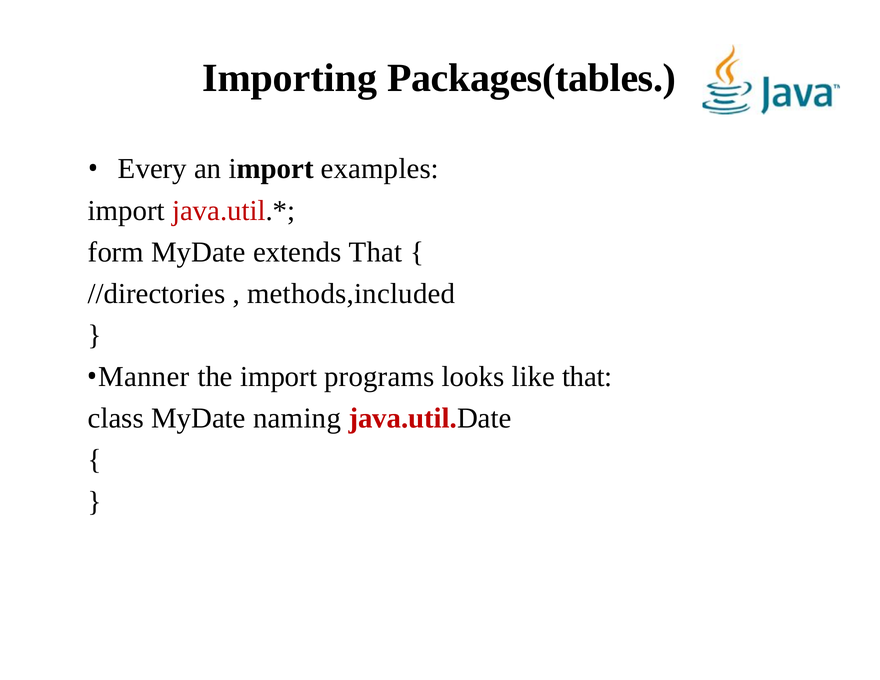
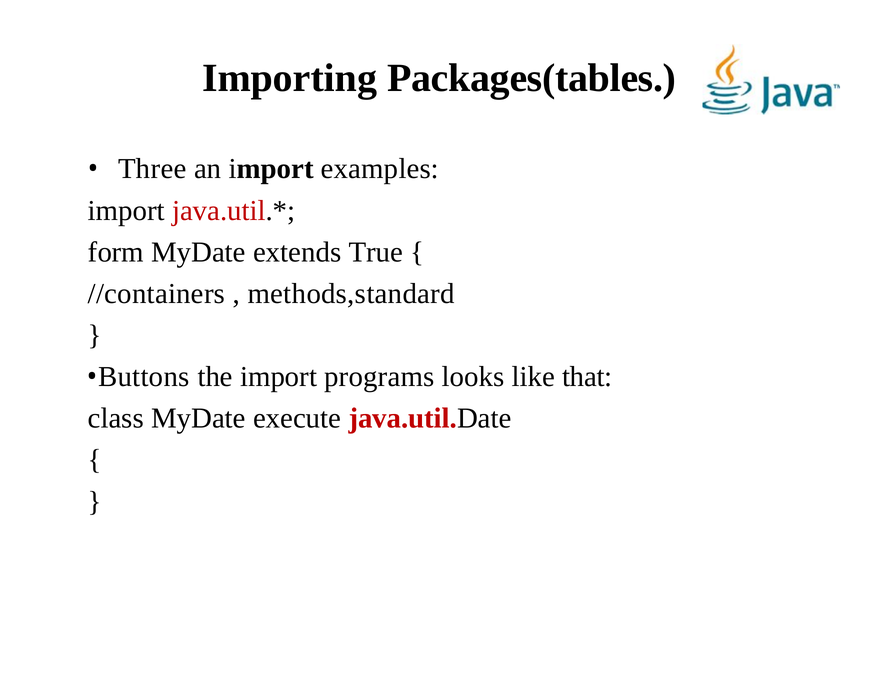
Every: Every -> Three (152, 169)
extends That: That -> True (376, 252)
//directories: //directories -> //containers (157, 294)
methods,included: methods,included -> methods,standard (351, 294)
Manner: Manner -> Buttons (144, 377)
naming: naming -> execute (297, 418)
